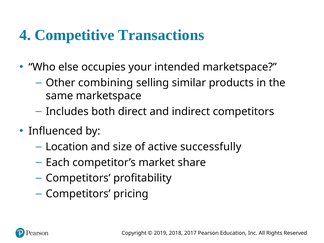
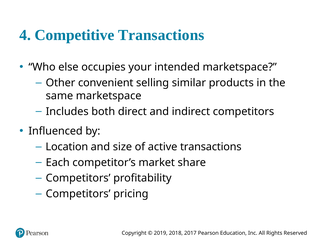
combining: combining -> convenient (106, 83)
active successfully: successfully -> transactions (211, 147)
